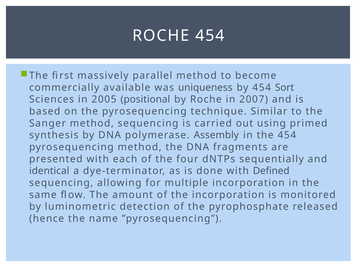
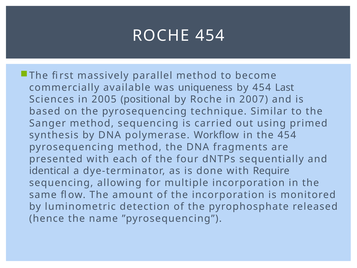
Sort: Sort -> Last (285, 87)
Assembly: Assembly -> Workflow (216, 135)
Defined: Defined -> Require (271, 171)
